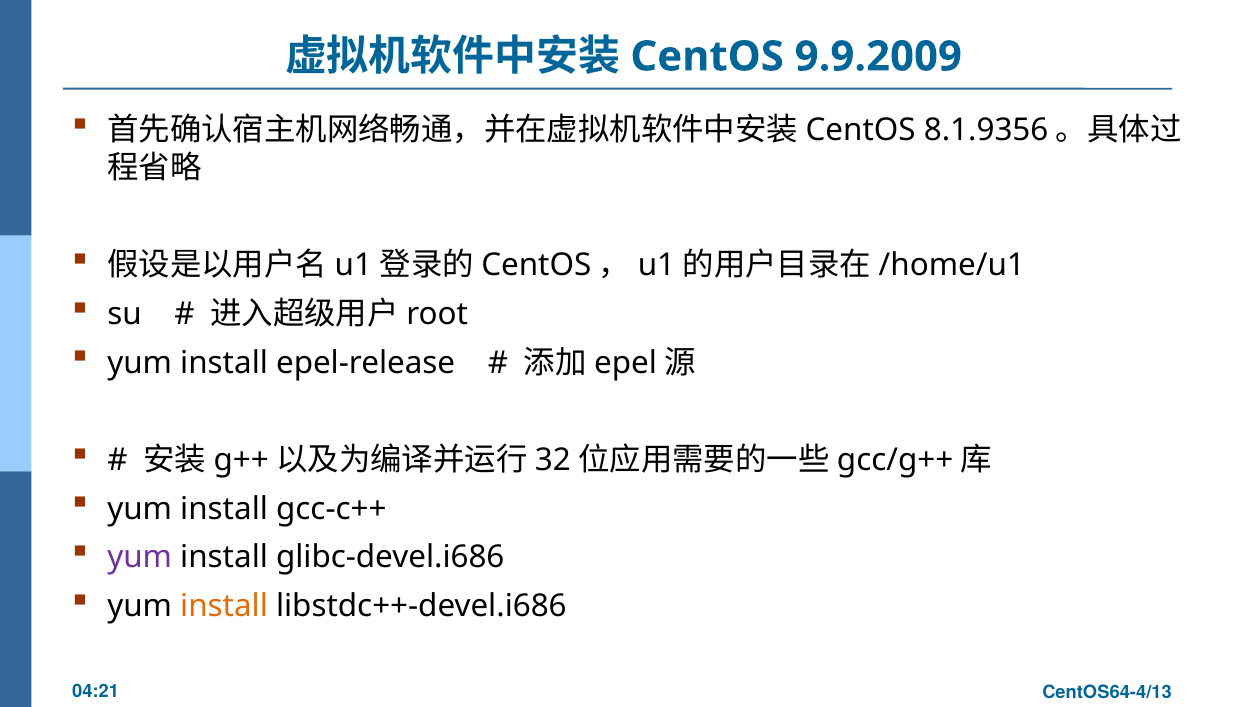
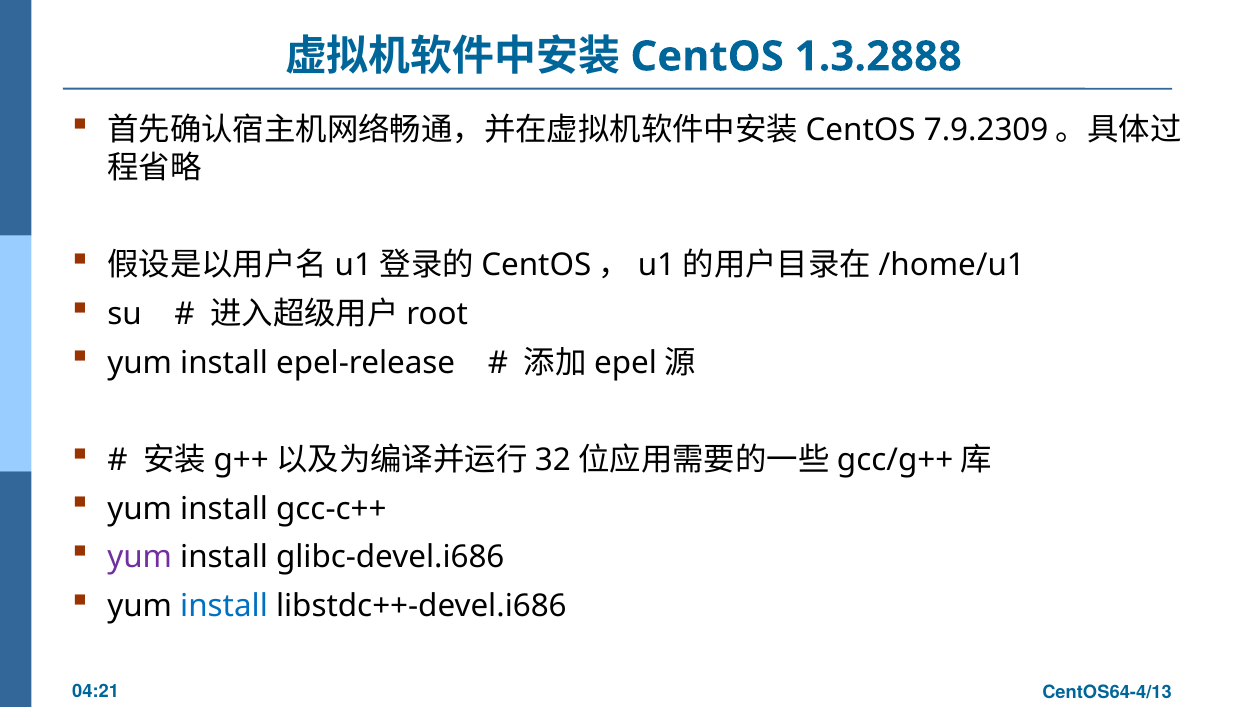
9.9.2009: 9.9.2009 -> 1.3.2888 (878, 57)
8.1.9356: 8.1.9356 -> 7.9.2309 (986, 130)
install colour: orange -> blue (224, 606)
